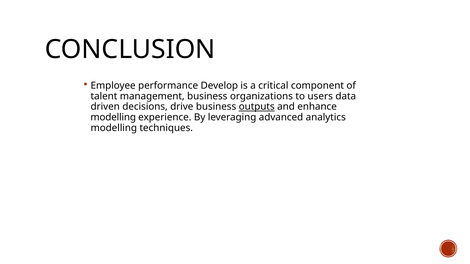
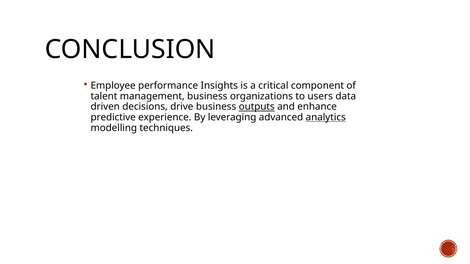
Develop: Develop -> Insights (219, 86)
modelling: modelling -> predictive (113, 117)
analytics underline: none -> present (326, 117)
